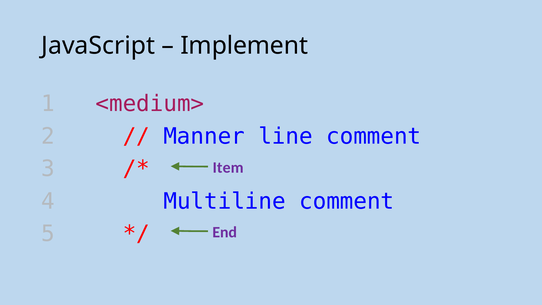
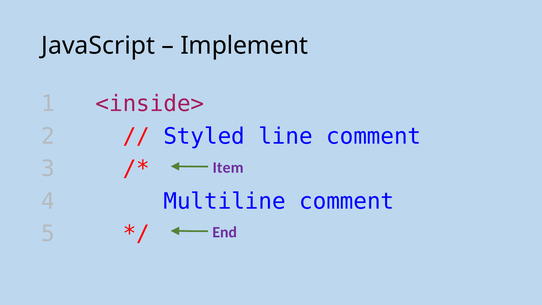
<medium>: <medium> -> <inside> (150, 104)
Manner: Manner -> Styled (204, 136)
